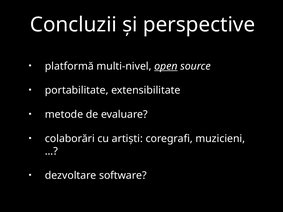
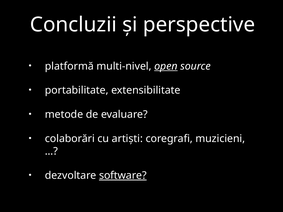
software underline: none -> present (123, 176)
